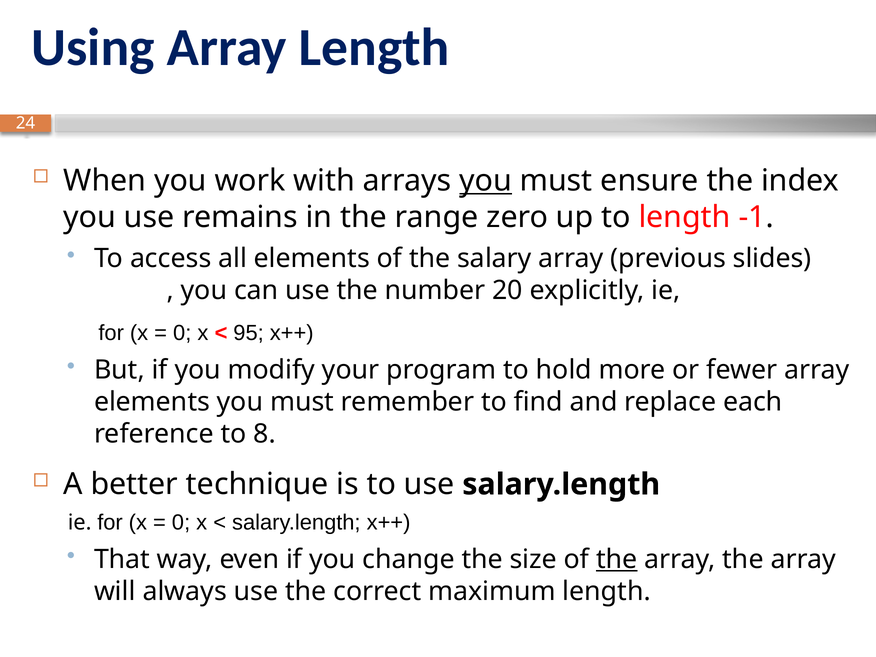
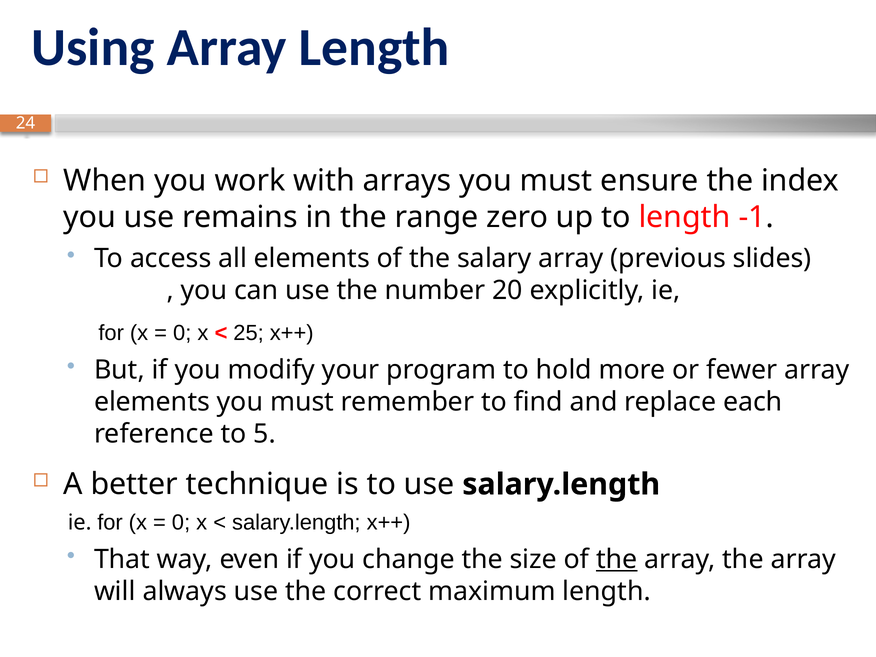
you underline: present -> none (486, 181)
95: 95 -> 25 (249, 333)
8: 8 -> 5 (265, 434)
